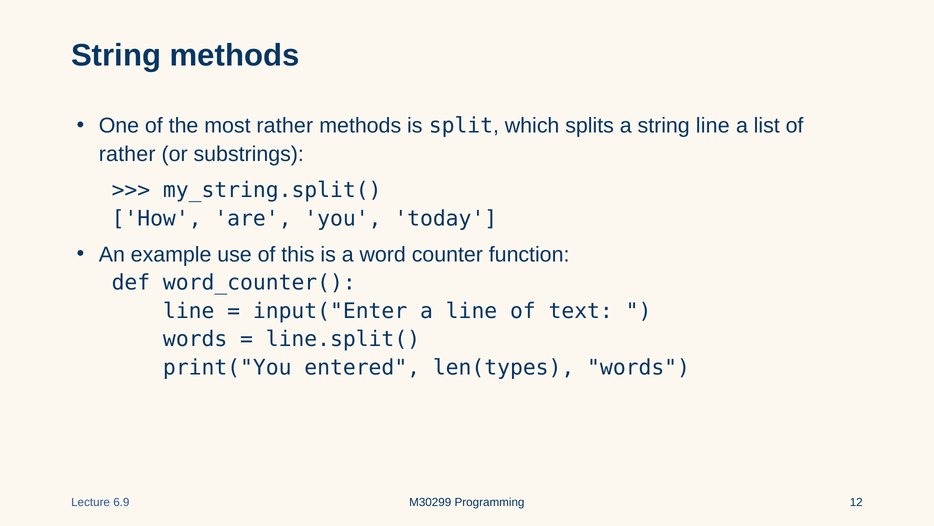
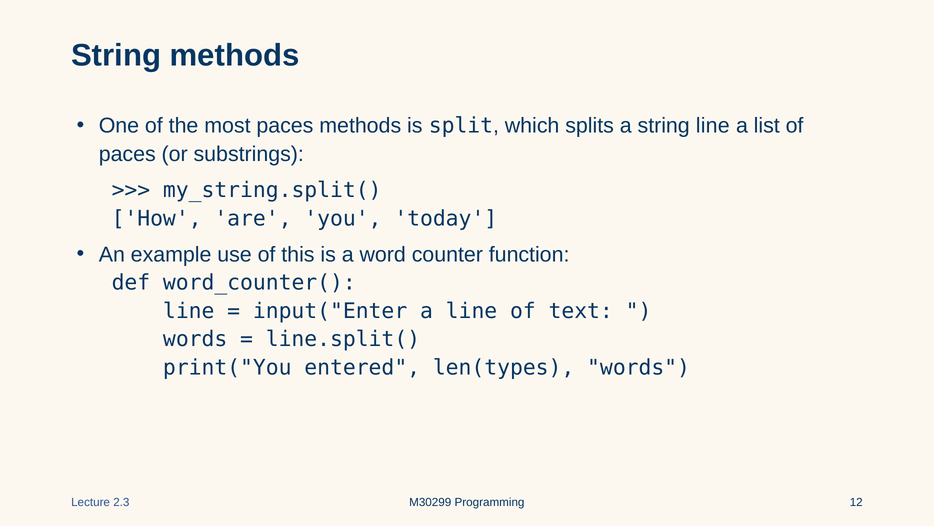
most rather: rather -> paces (285, 126)
rather: rather -> paces (127, 154)
6.9: 6.9 -> 2.3 (121, 502)
